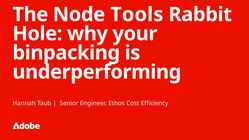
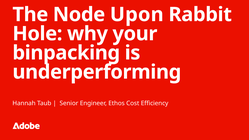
Tools: Tools -> Upon (137, 15)
